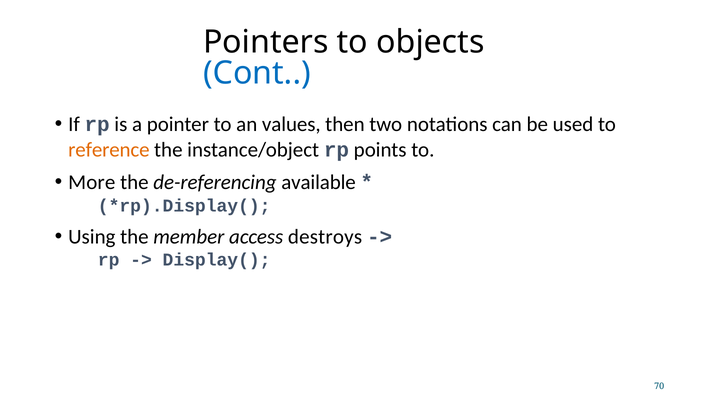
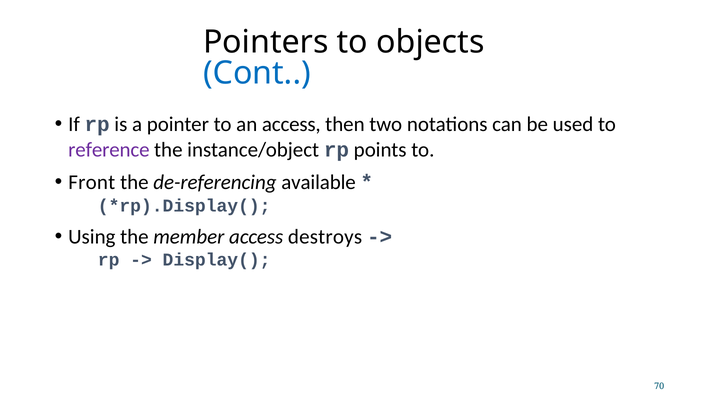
an values: values -> access (291, 124)
reference colour: orange -> purple (109, 150)
More: More -> Front (92, 182)
